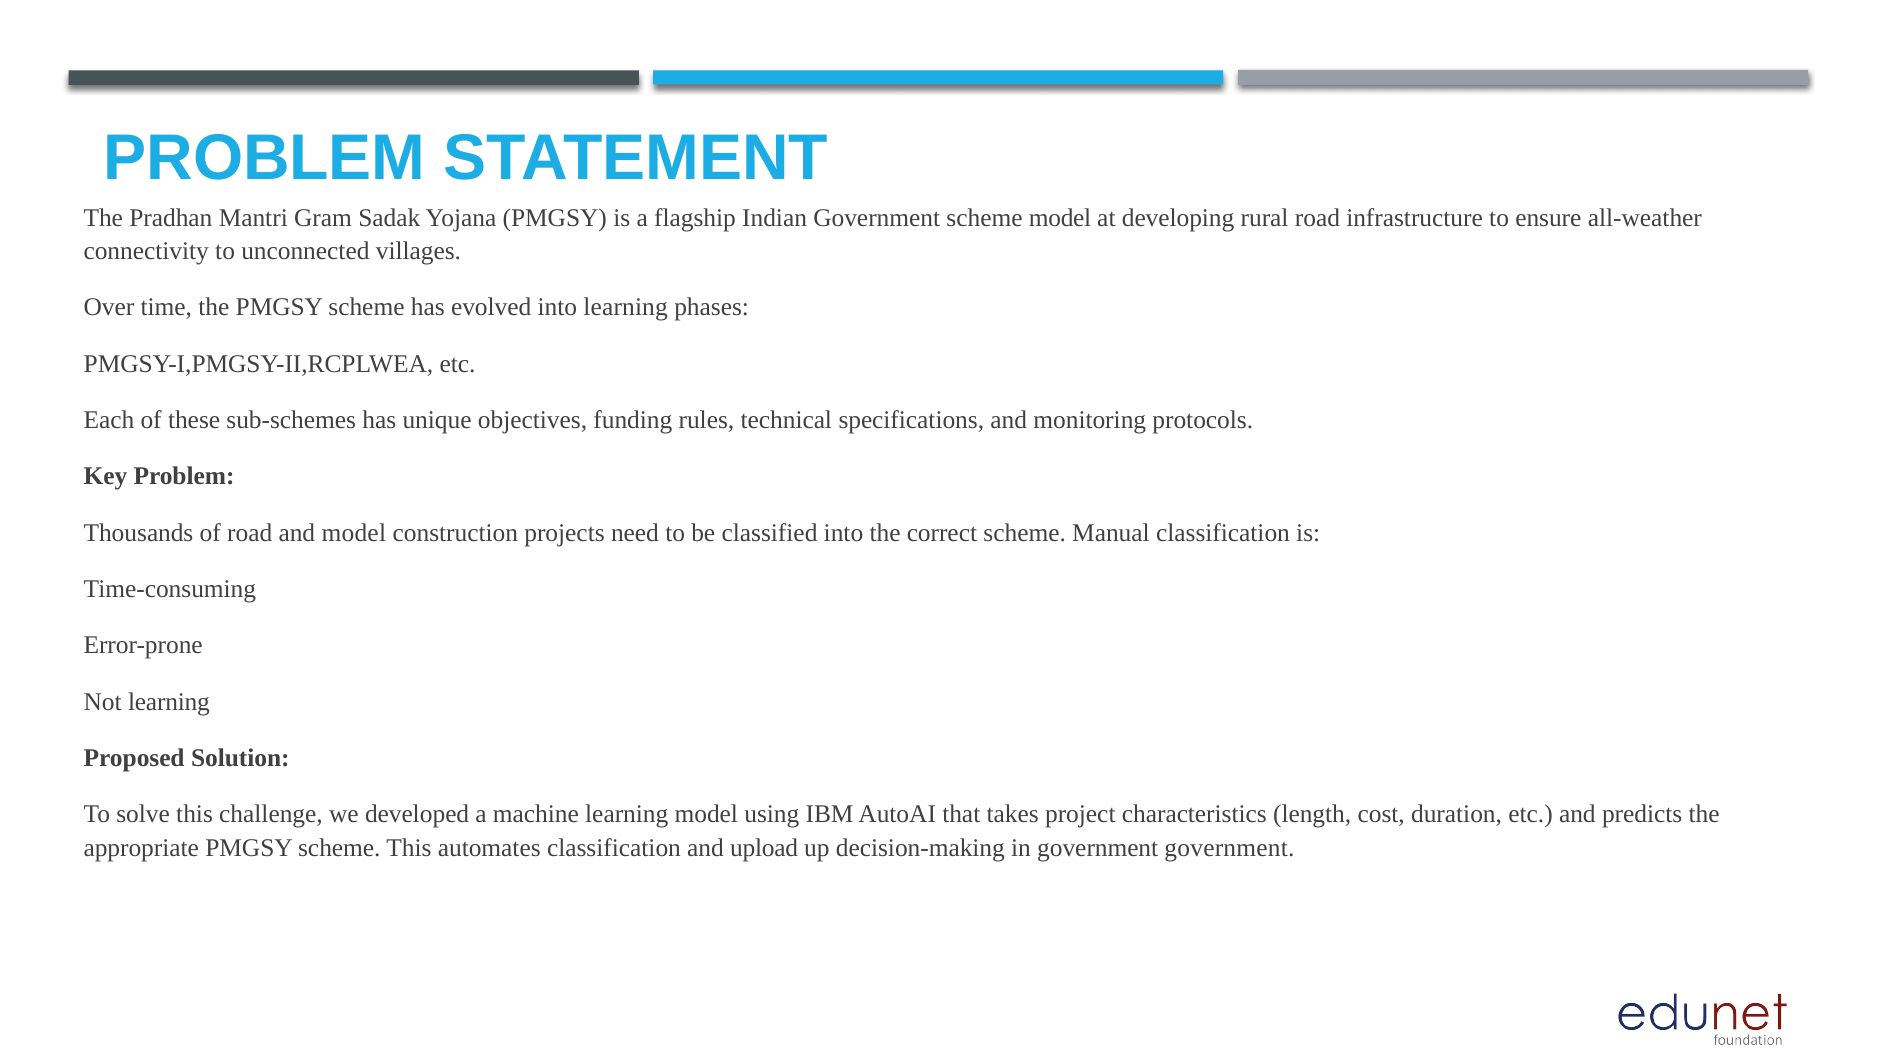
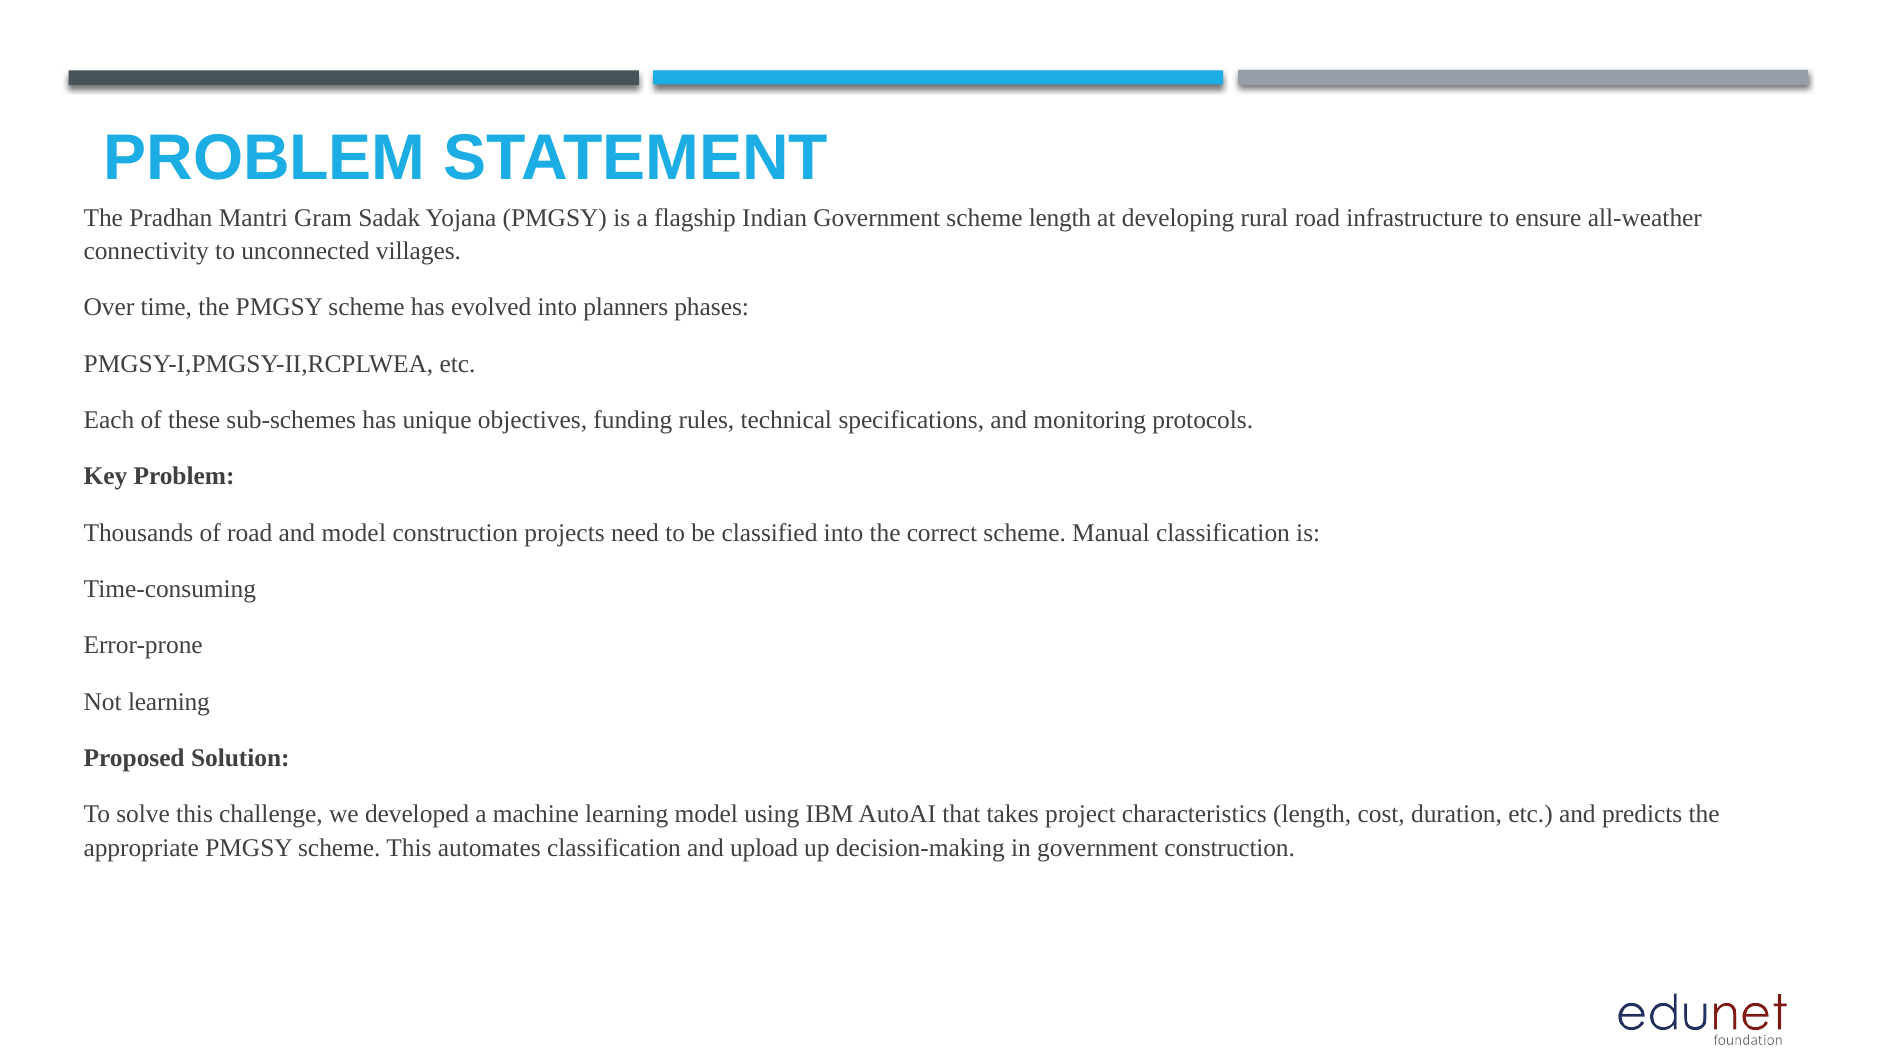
scheme model: model -> length (1060, 218)
into learning: learning -> planners (626, 308)
government government: government -> construction (1230, 848)
